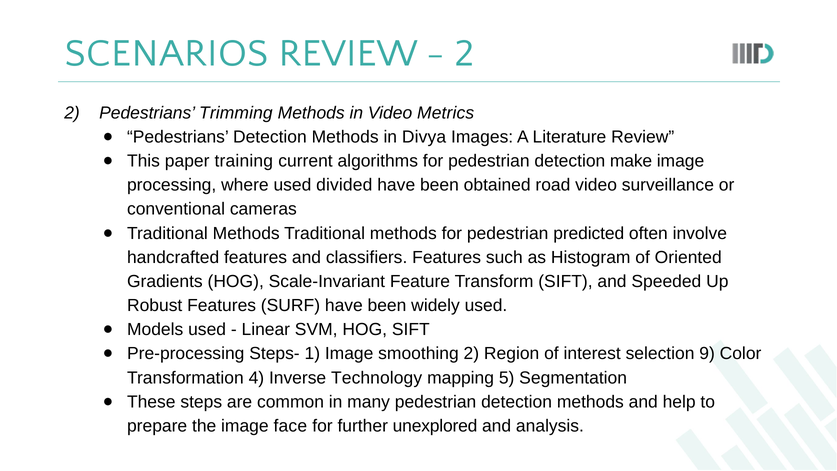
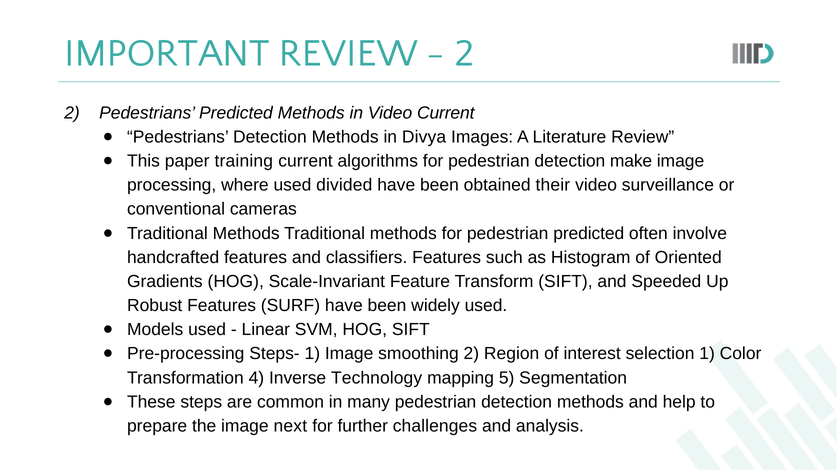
SCENARIOS: SCENARIOS -> IMPORTANT (167, 53)
Pedestrians Trimming: Trimming -> Predicted (236, 113)
Video Metrics: Metrics -> Current (446, 113)
road: road -> their (553, 185)
selection 9: 9 -> 1 (707, 354)
face: face -> next (290, 426)
unexplored: unexplored -> challenges (435, 426)
